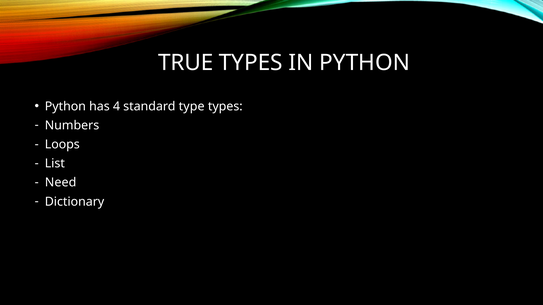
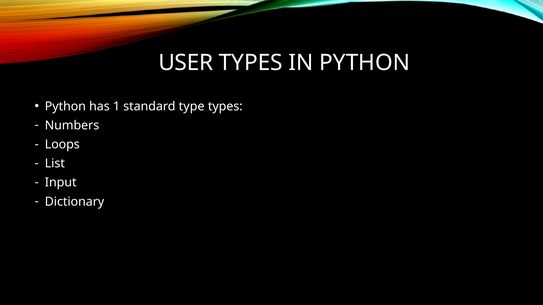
TRUE: TRUE -> USER (186, 63)
4: 4 -> 1 (116, 106)
Need: Need -> Input (61, 183)
